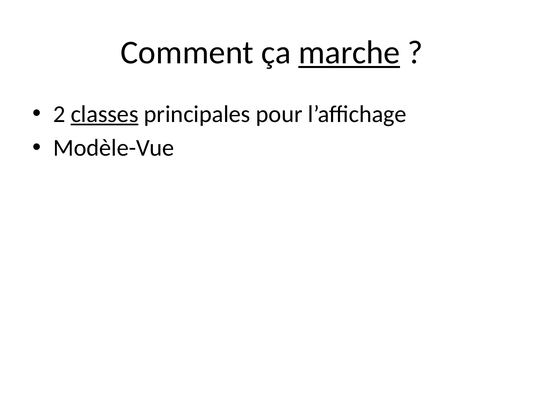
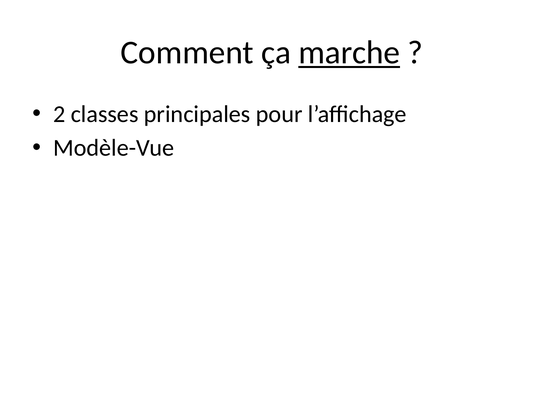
classes underline: present -> none (105, 114)
